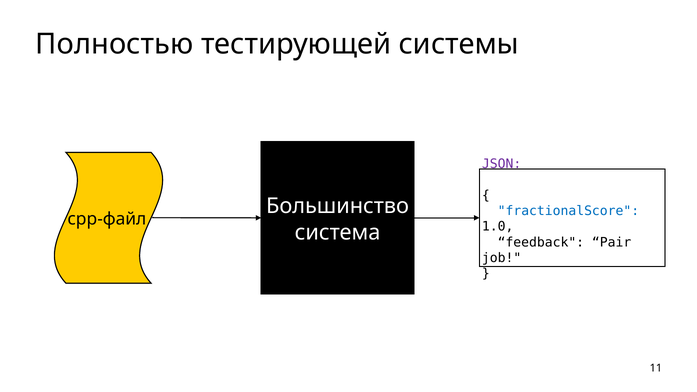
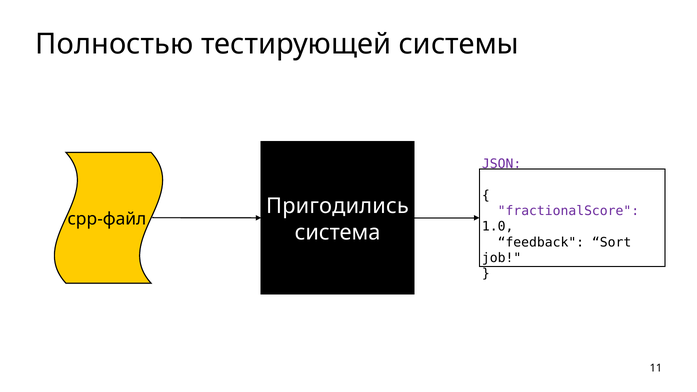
Большинство: Большинство -> Пригодились (337, 206)
fractionalScore colour: blue -> purple (568, 211)
Pair: Pair -> Sort (612, 242)
